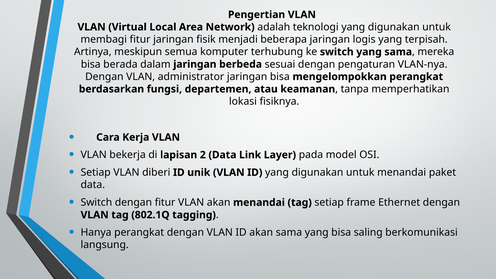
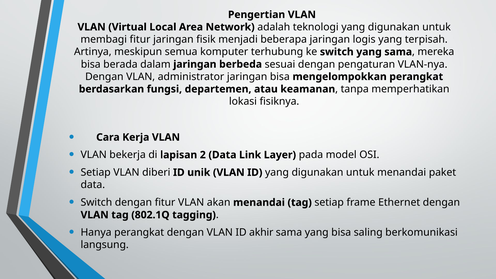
ID akan: akan -> akhir (261, 232)
